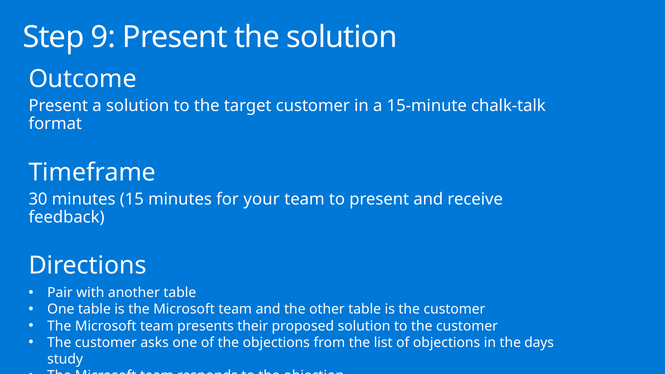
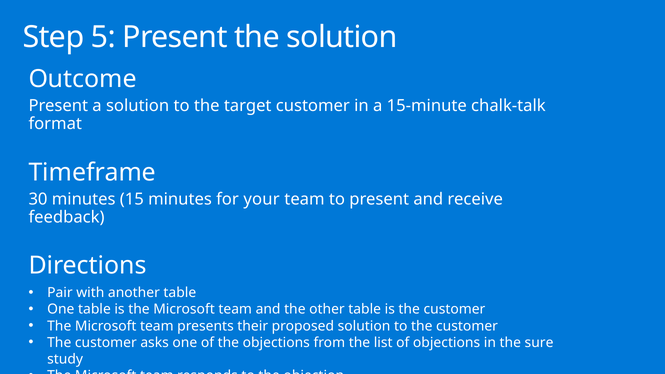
9: 9 -> 5 (104, 37)
days: days -> sure (539, 343)
